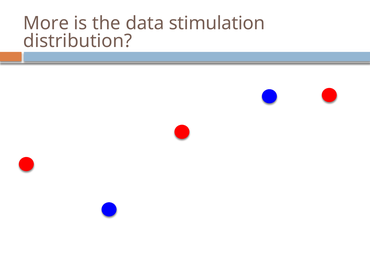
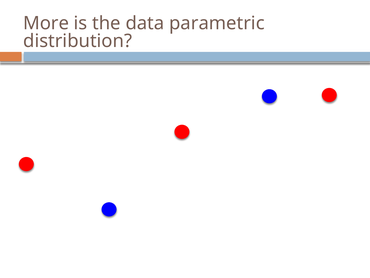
stimulation: stimulation -> parametric (217, 23)
